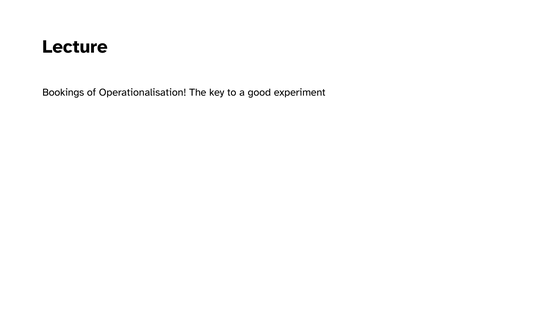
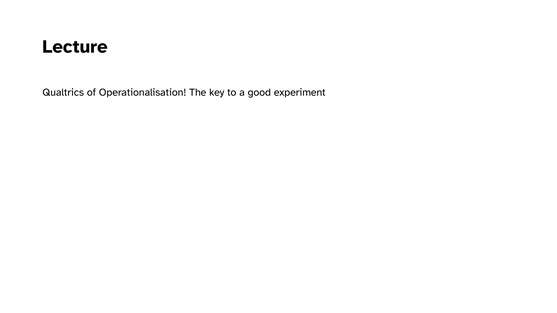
Bookings: Bookings -> Qualtrics (63, 92)
